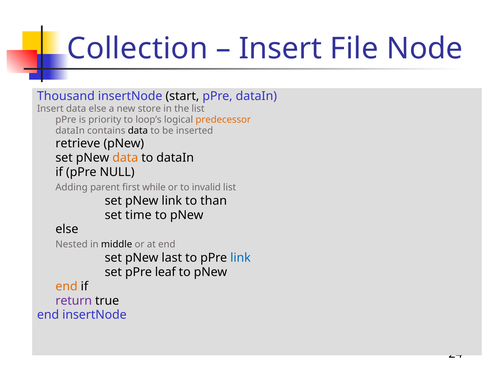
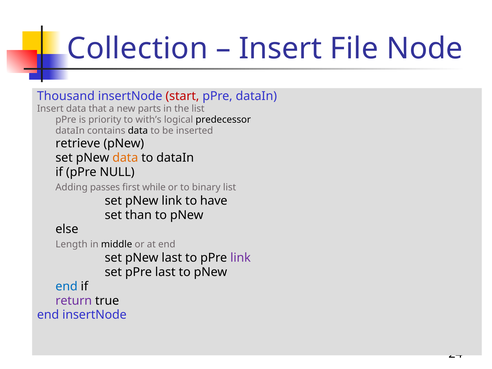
start colour: black -> red (182, 96)
data else: else -> that (98, 109)
store: store -> parts (149, 109)
loop’s: loop’s -> with’s (148, 120)
predecessor colour: orange -> black (223, 120)
parent: parent -> passes (105, 187)
invalid: invalid -> binary (206, 187)
than: than -> have (214, 201)
time: time -> than (138, 215)
Nested: Nested -> Length (72, 244)
link colour: blue -> purple (241, 258)
pPre leaf: leaf -> last (165, 272)
end colour: orange -> blue (67, 286)
